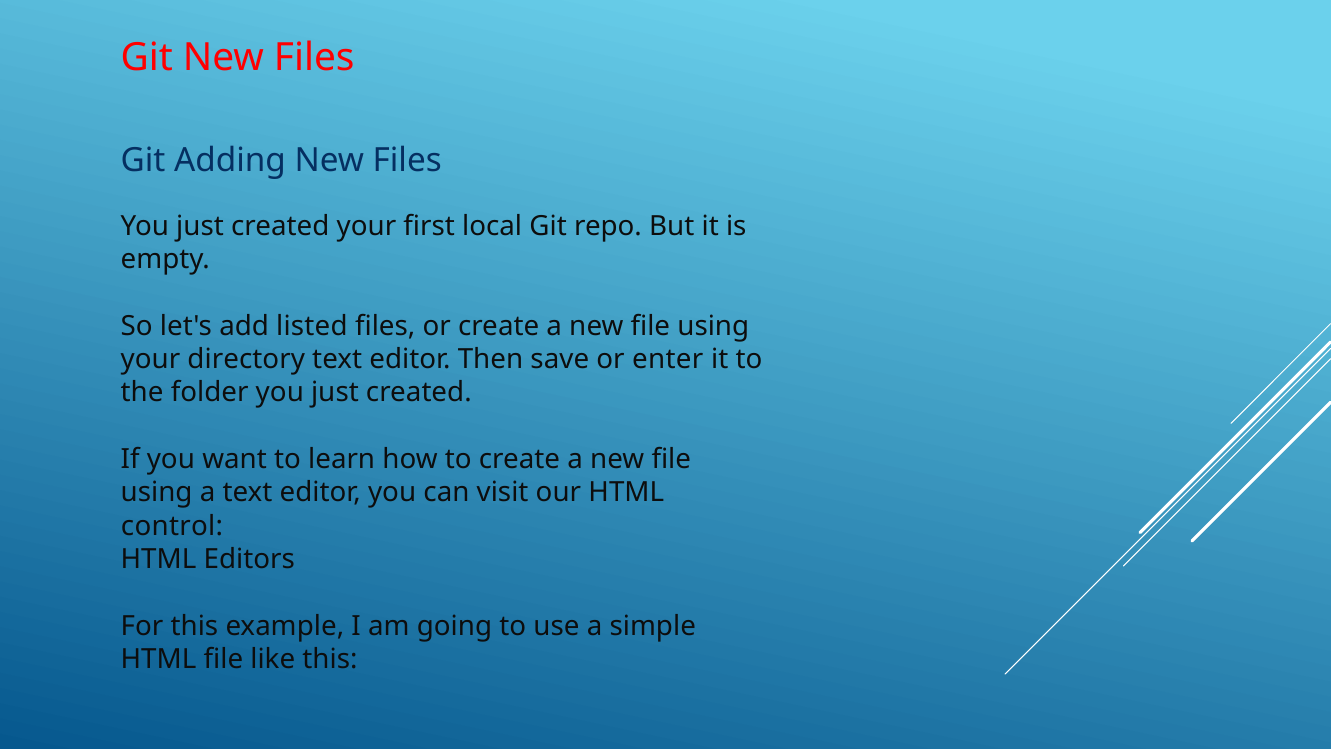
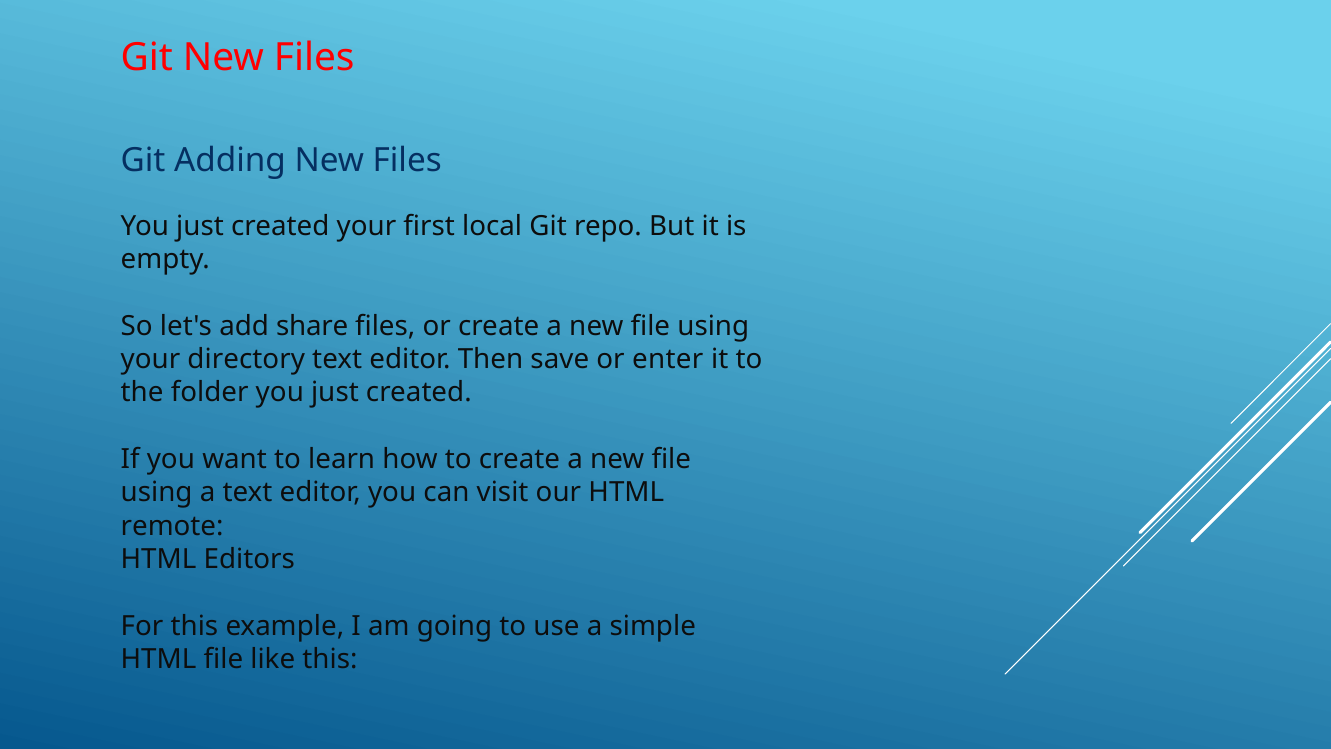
listed: listed -> share (312, 326)
control: control -> remote (172, 526)
